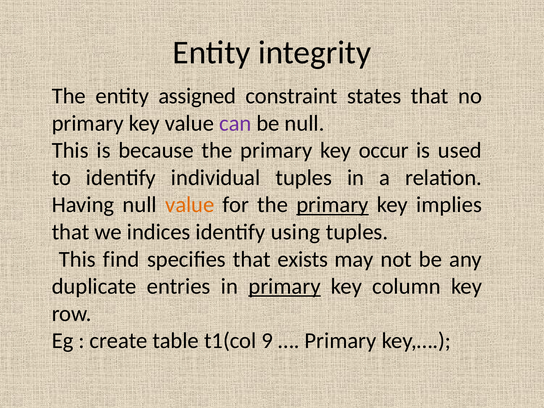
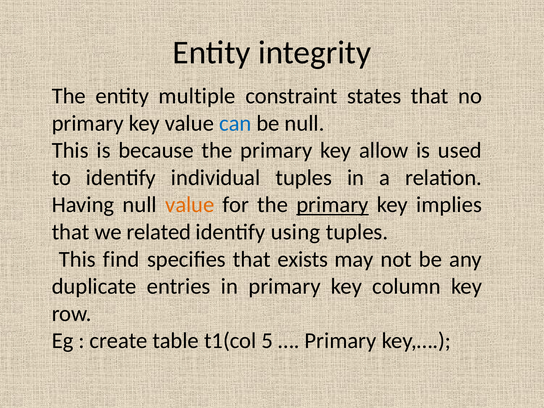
assigned: assigned -> multiple (197, 96)
can colour: purple -> blue (235, 123)
occur: occur -> allow (384, 150)
indices: indices -> related (159, 232)
primary underline: present -> none (285, 286)
9: 9 -> 5 (267, 341)
